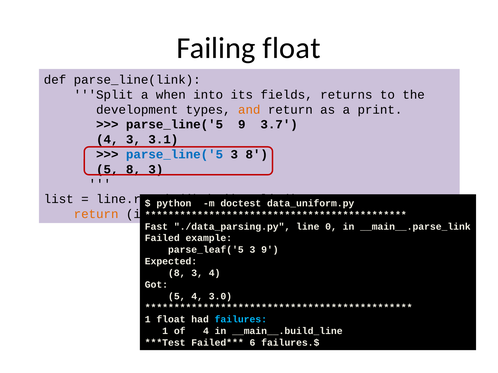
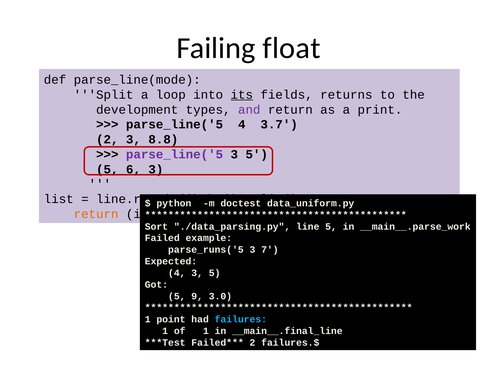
parse_line(link: parse_line(link -> parse_line(mode (137, 80)
when: when -> loop (171, 95)
its underline: none -> present (242, 95)
and colour: orange -> purple (249, 110)
parse_line('5 9: 9 -> 4 (242, 125)
4: 4 -> 2 (107, 140)
3.1: 3.1 -> 8.8 (163, 140)
parse_line('5 colour: blue -> purple (175, 155)
8: 8 -> 5 (257, 155)
5 8: 8 -> 6 (133, 170)
Fast: Fast -> Sort (156, 227)
line 0: 0 -> 5 (331, 227)
__main__.parse_link: __main__.parse_link -> __main__.parse_work (415, 227)
parse_leaf('5: parse_leaf('5 -> parse_runs('5 (206, 250)
3 9: 9 -> 7 (270, 250)
8: 8 -> 4 (177, 273)
4: 4 -> 5 (215, 273)
5 4: 4 -> 9 (197, 297)
1 float: float -> point (171, 320)
of 4: 4 -> 1 (206, 331)
__main__.build_line: __main__.build_line -> __main__.final_line (287, 331)
6: 6 -> 2 (252, 343)
